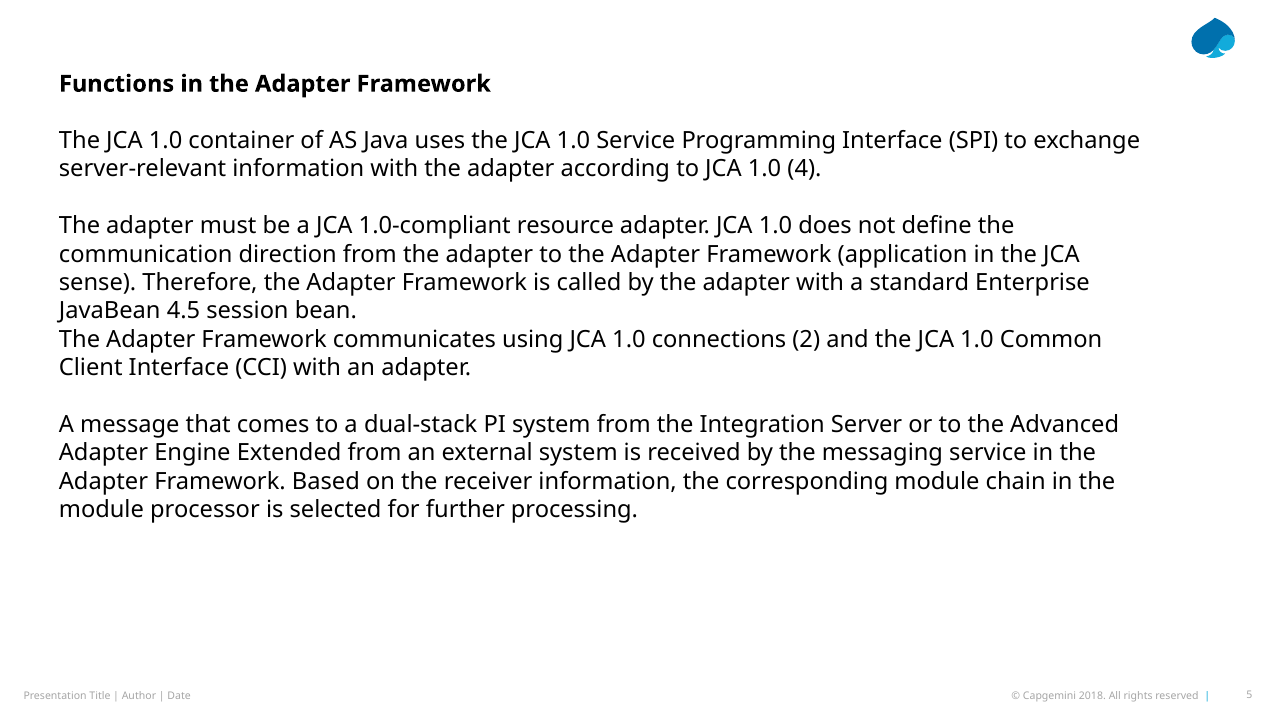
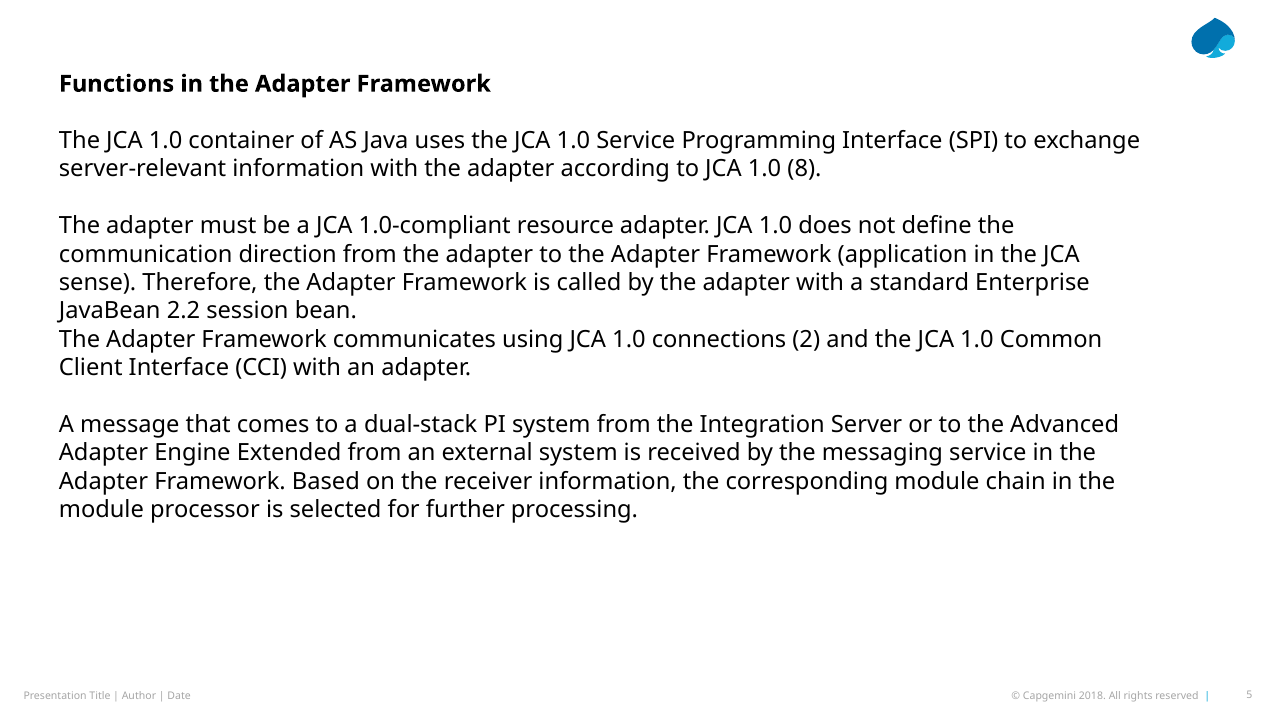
4: 4 -> 8 (804, 169)
4.5: 4.5 -> 2.2 (183, 311)
